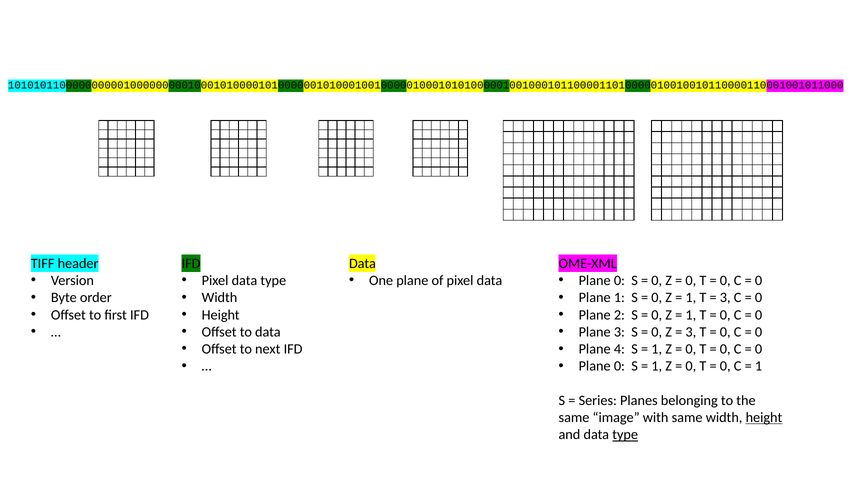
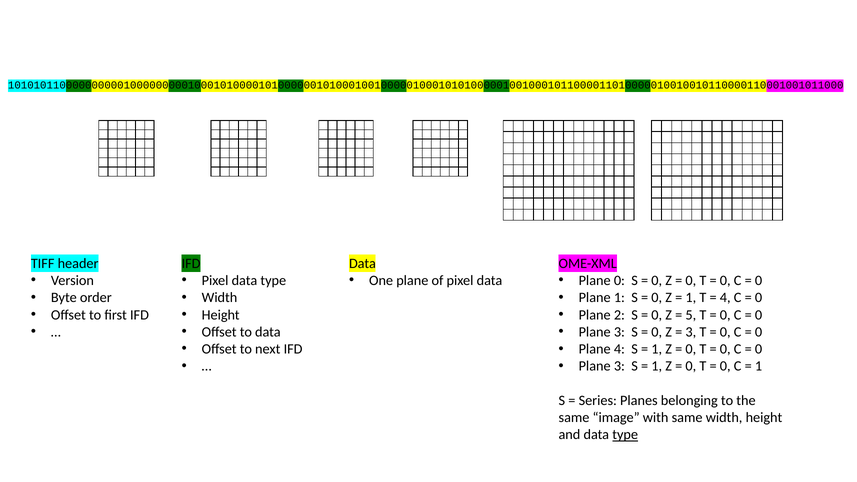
3: 3 -> 4 (725, 298)
1: 1 -> 5 (691, 315)
0: 0 -> 3 (619, 366)
height underline: present -> none (764, 418)
